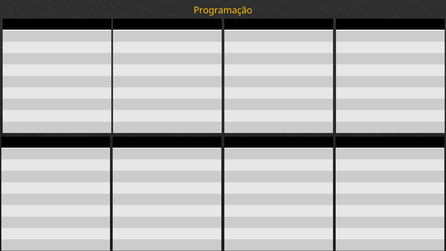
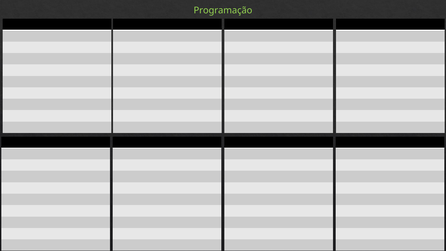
Programação colour: yellow -> light green (223, 10)
